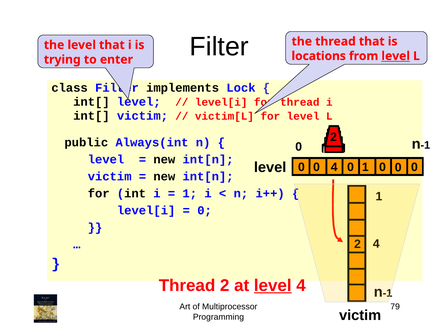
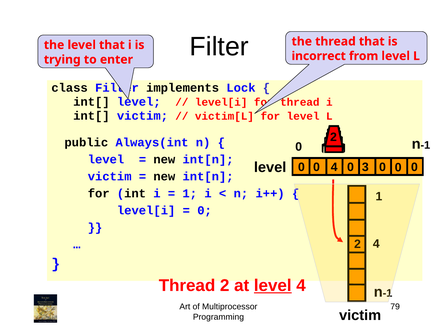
locations: locations -> incorrect (319, 56)
level underline: present -> none (396, 56)
0 0 1: 1 -> 3 (365, 167)
